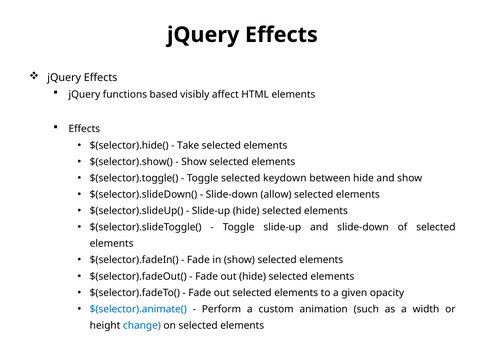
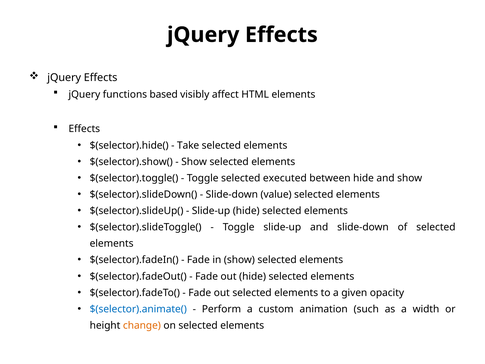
keydown: keydown -> executed (285, 178)
allow: allow -> value (276, 194)
change colour: blue -> orange (142, 325)
